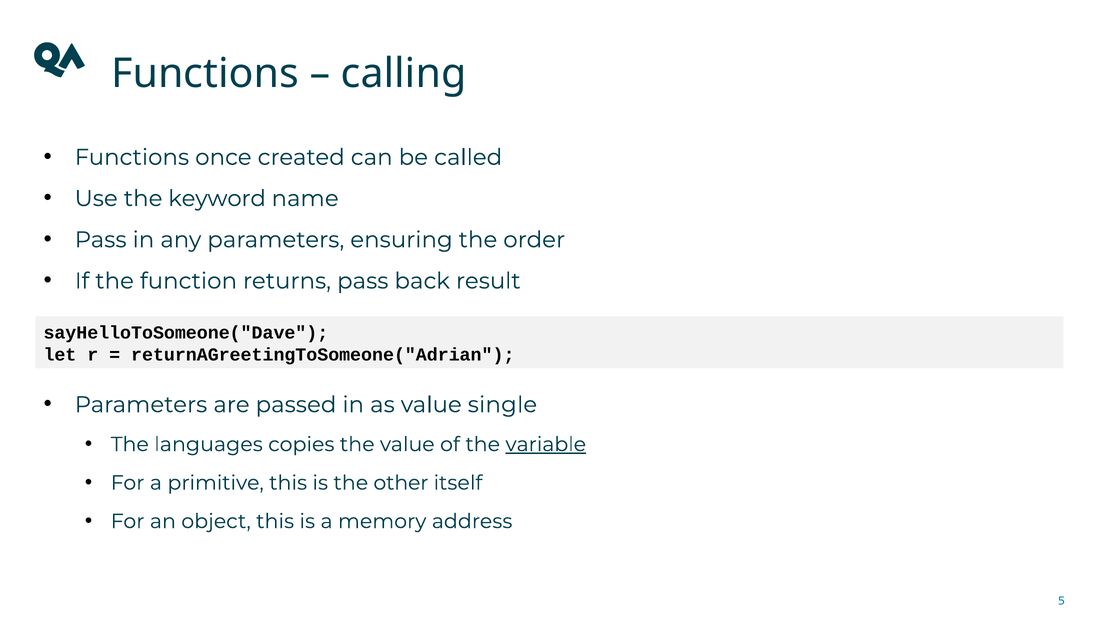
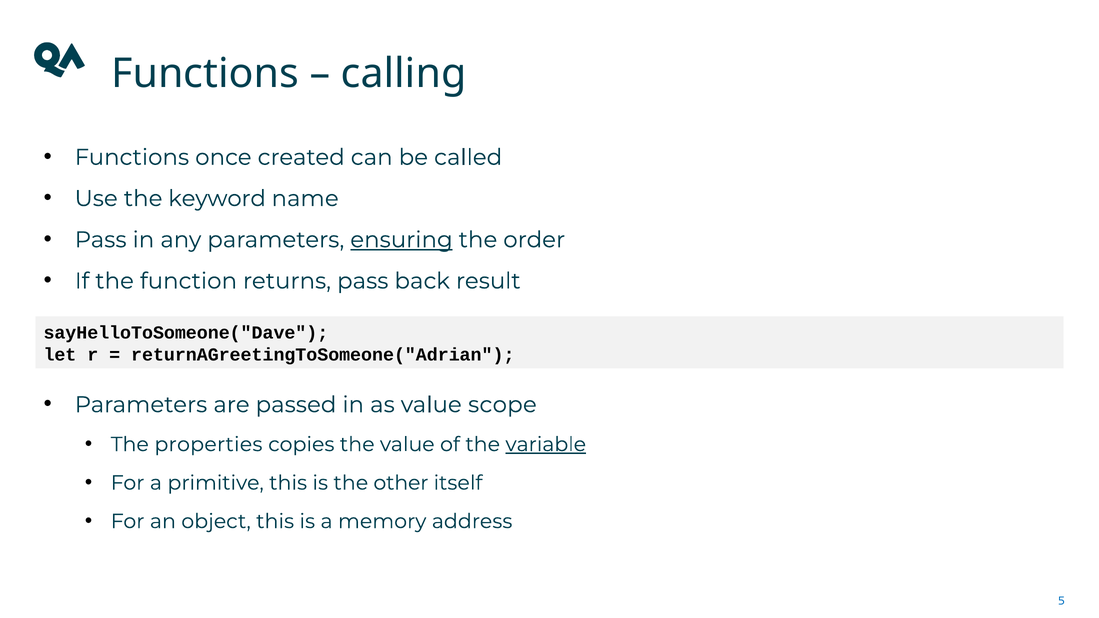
ensuring underline: none -> present (401, 240)
single: single -> scope (502, 405)
languages: languages -> properties (208, 445)
